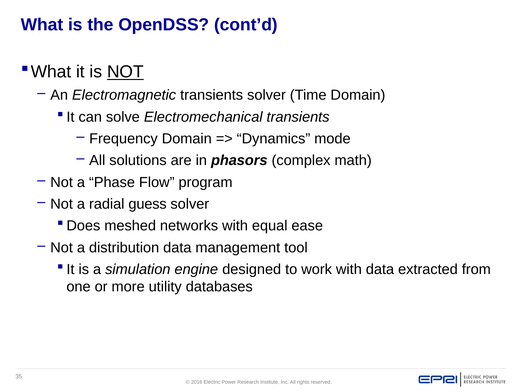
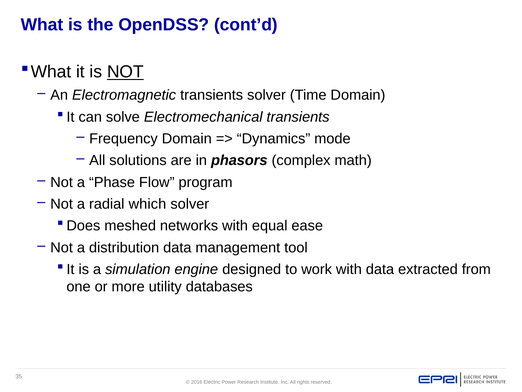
guess: guess -> which (147, 204)
